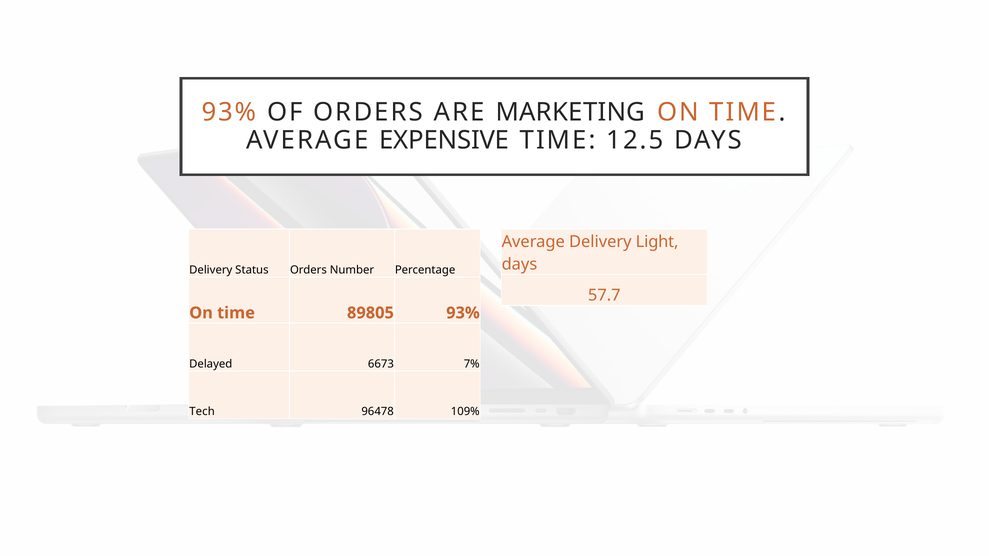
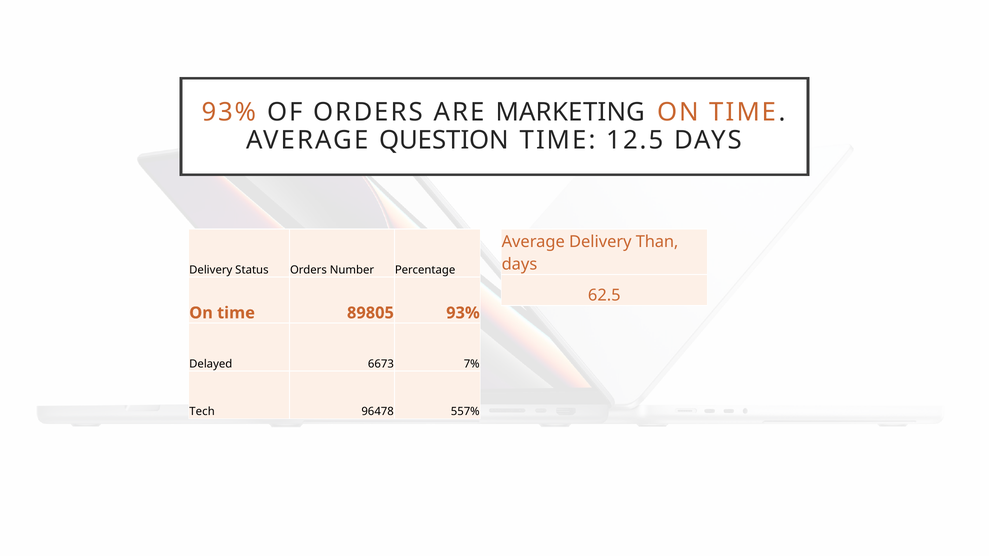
EXPENSIVE: EXPENSIVE -> QUESTION (444, 140)
Light: Light -> Than (657, 242)
57.7: 57.7 -> 62.5 (604, 295)
109%: 109% -> 557% (465, 412)
